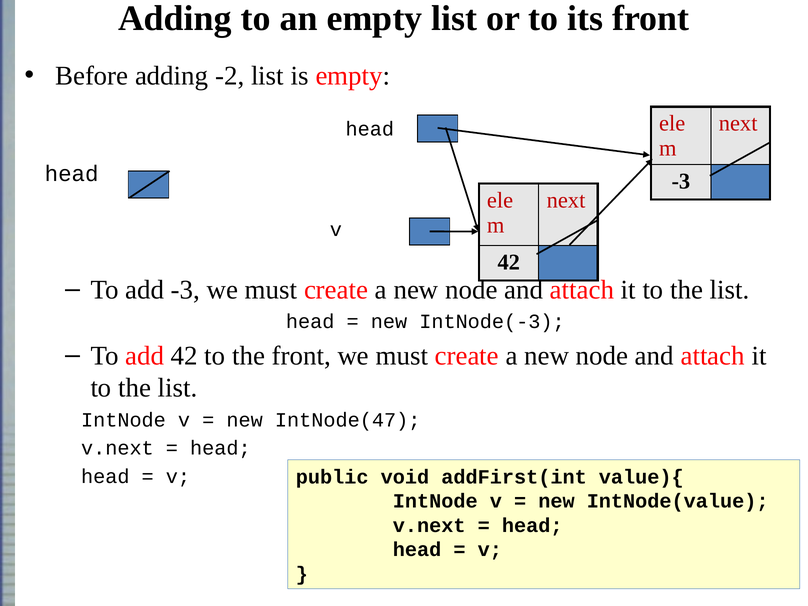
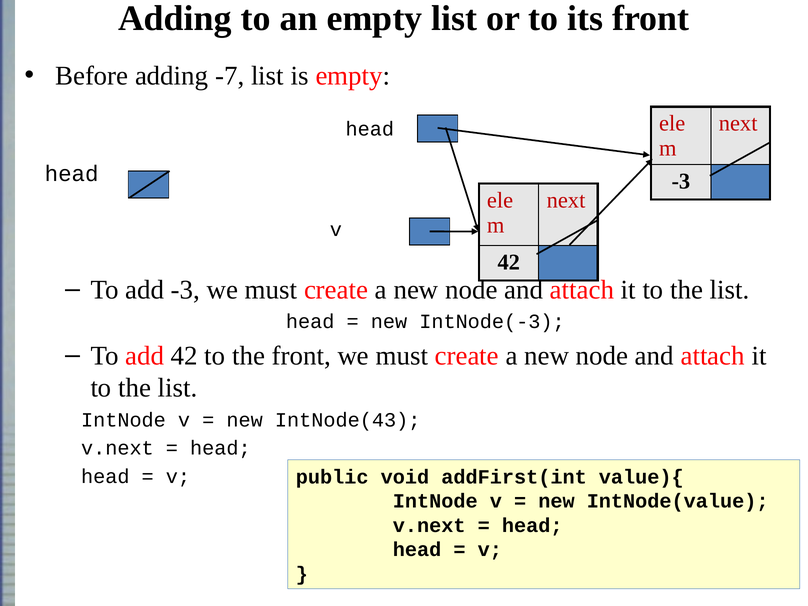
-2: -2 -> -7 (230, 76)
IntNode(47: IntNode(47 -> IntNode(43 (348, 420)
